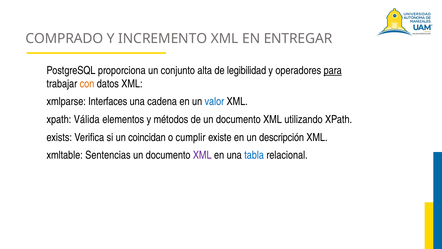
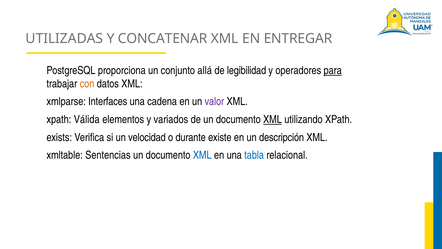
COMPRADO: COMPRADO -> UTILIZADAS (64, 39)
INCREMENTO: INCREMENTO -> CONCATENAR (163, 39)
alta: alta -> allá (205, 70)
valor colour: blue -> purple (214, 101)
métodos: métodos -> variados (171, 119)
XML underline: none -> present (272, 119)
coincidan: coincidan -> velocidad (147, 137)
cumplir: cumplir -> durante (191, 137)
XML colour: purple -> blue (202, 155)
